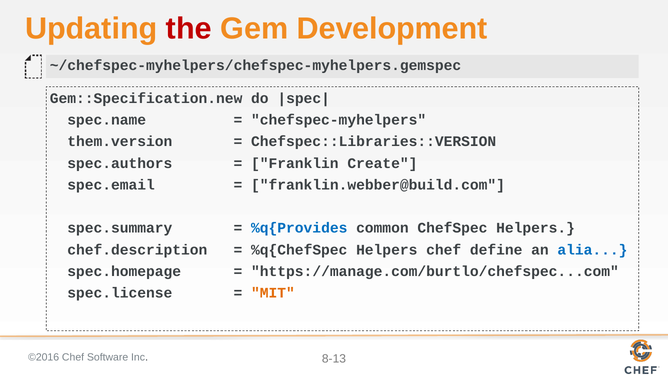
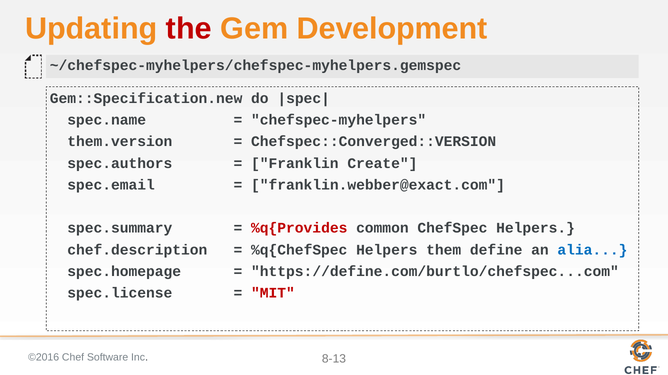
Chefspec::Libraries::VERSION: Chefspec::Libraries::VERSION -> Chefspec::Converged::VERSION (374, 142)
franklin.webber@build.com: franklin.webber@build.com -> franklin.webber@exact.com (378, 185)
%q{Provides colour: blue -> red (299, 229)
Helpers chef: chef -> them (444, 250)
https://manage.com/burtlo/chefspec...com: https://manage.com/burtlo/chefspec...com -> https://define.com/burtlo/chefspec...com (435, 272)
MIT colour: orange -> red (273, 294)
